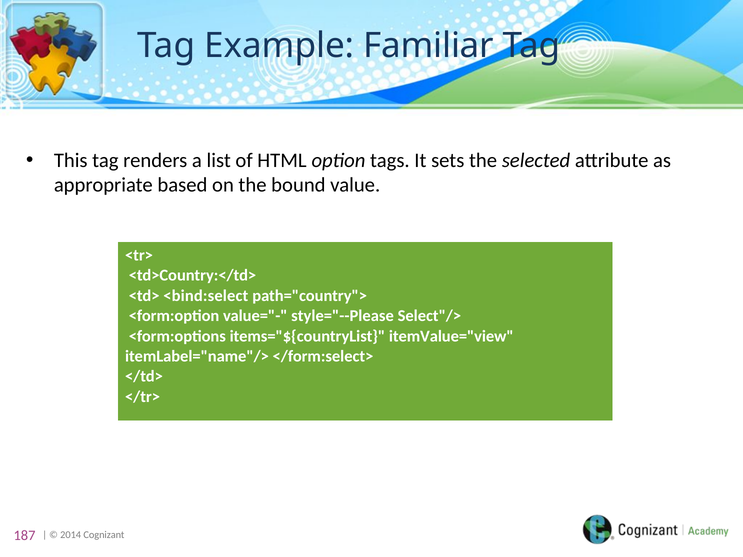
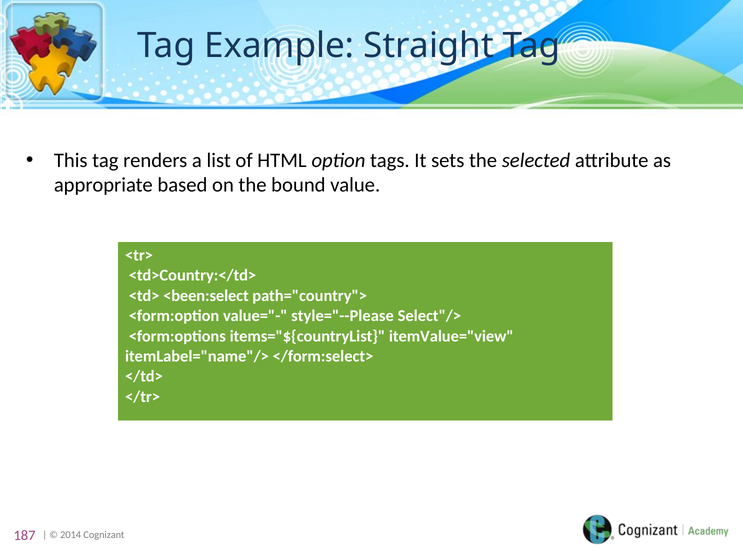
Familiar: Familiar -> Straight (429, 46)
<bind:select: <bind:select -> <been:select (206, 296)
